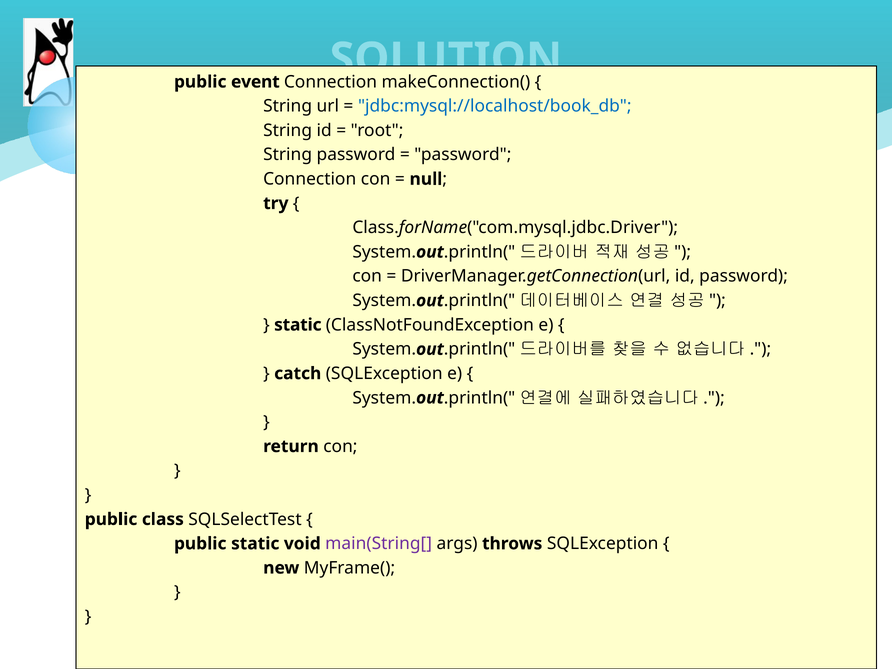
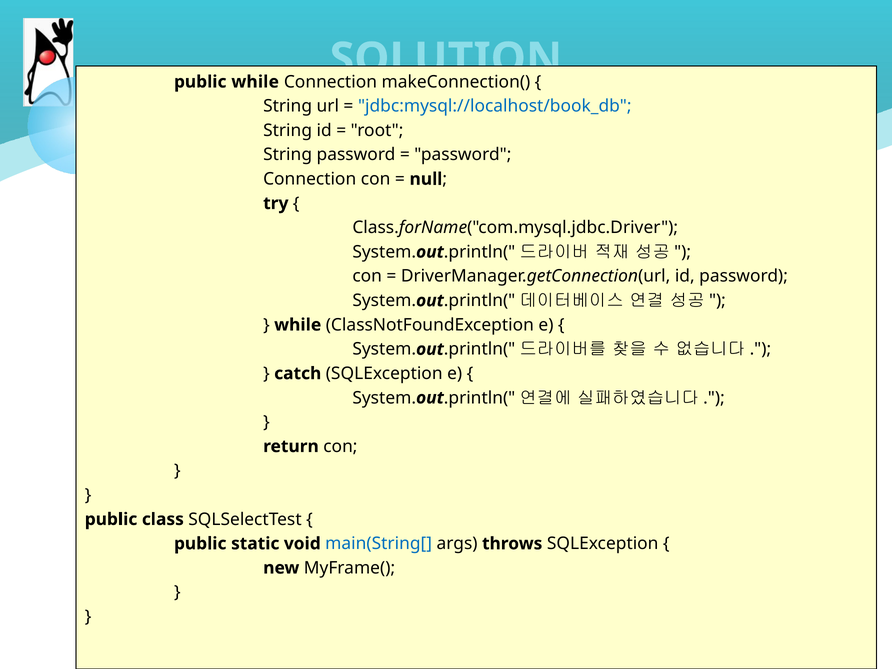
public event: event -> while (255, 82)
static: static -> while (298, 325)
main(String[ colour: purple -> blue (379, 544)
